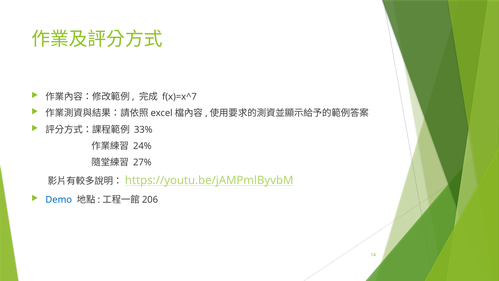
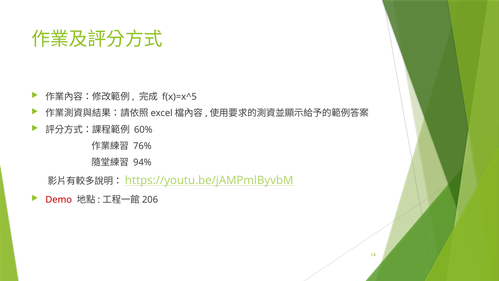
f(x)=x^7: f(x)=x^7 -> f(x)=x^5 (179, 97)
33%: 33% -> 60% (143, 129)
24%: 24% -> 76% (142, 146)
27%: 27% -> 94% (142, 162)
Demo colour: blue -> red (59, 200)
